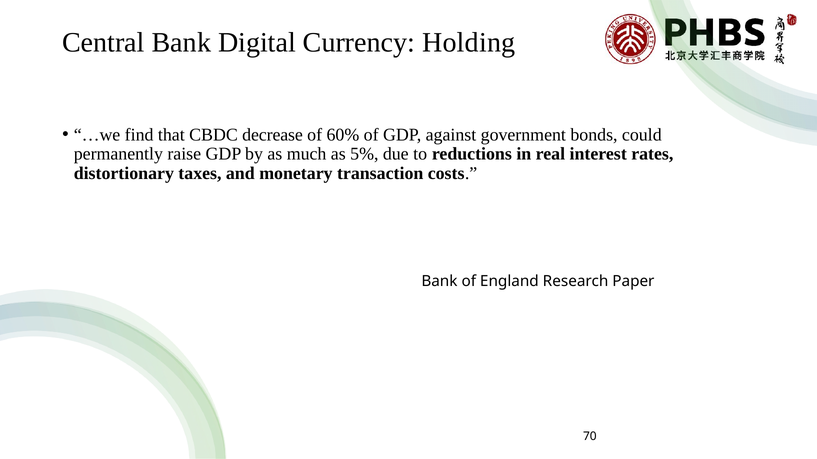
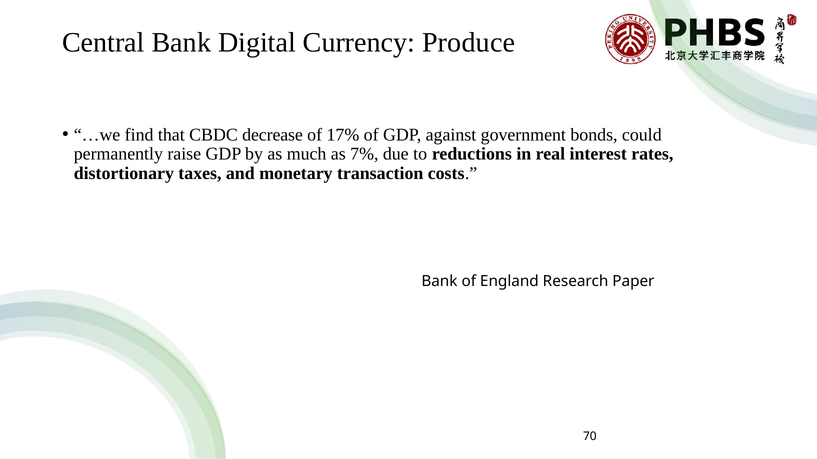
Holding: Holding -> Produce (469, 42)
60%: 60% -> 17% (343, 135)
5%: 5% -> 7% (364, 154)
